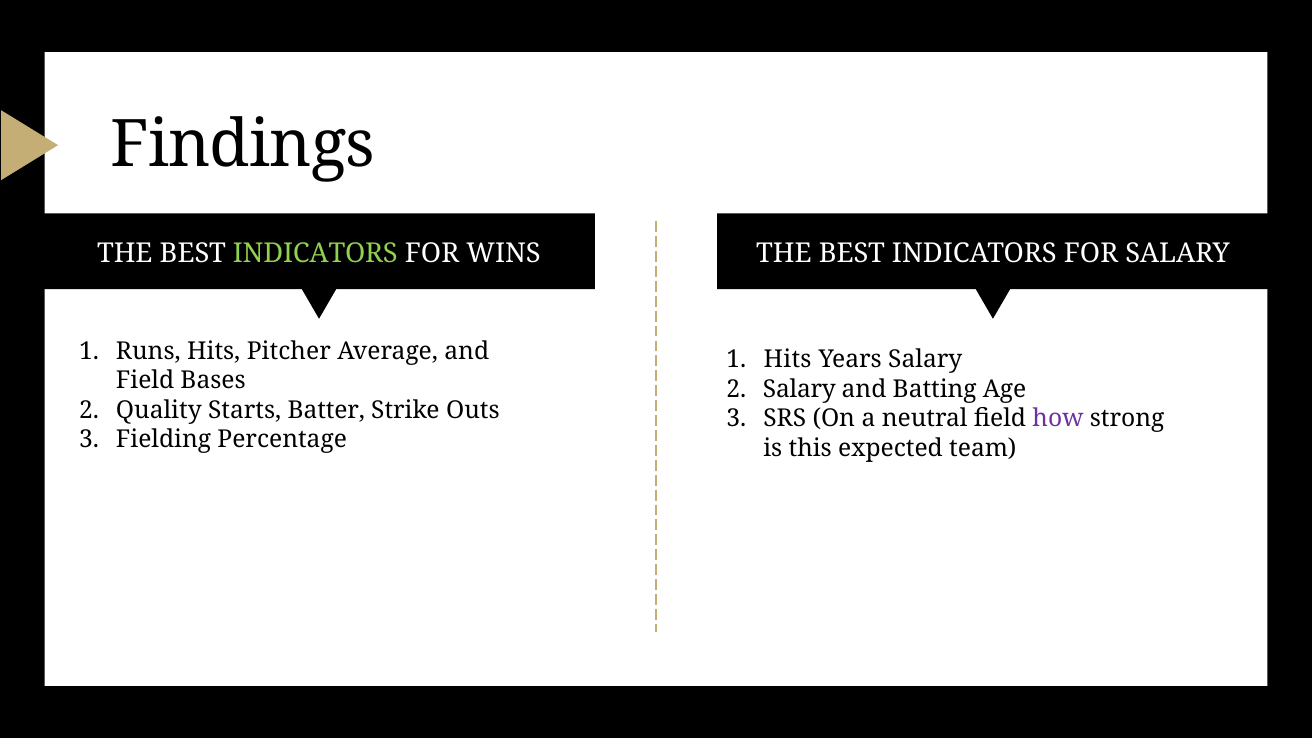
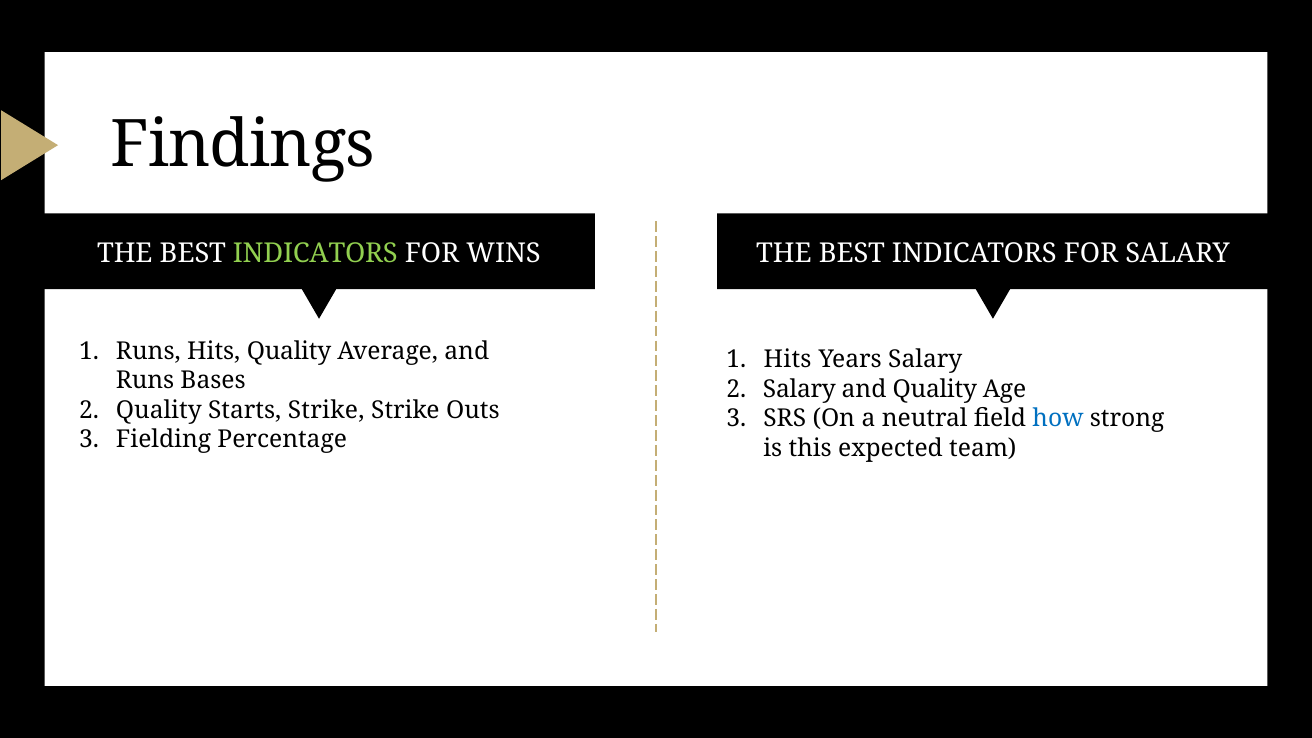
Hits Pitcher: Pitcher -> Quality (289, 351)
Field: Field -> Runs (145, 381)
and Batting: Batting -> Quality (935, 389)
Starts Batter: Batter -> Strike (326, 410)
how colour: purple -> blue (1058, 419)
